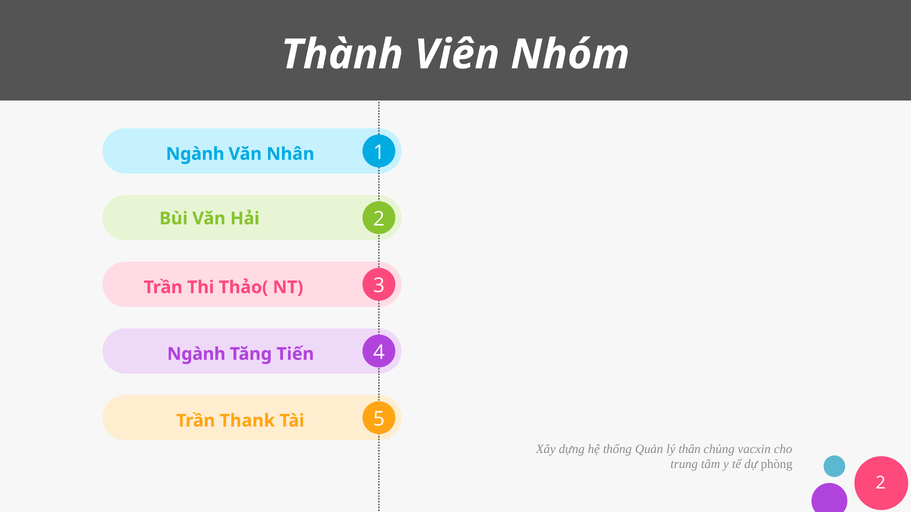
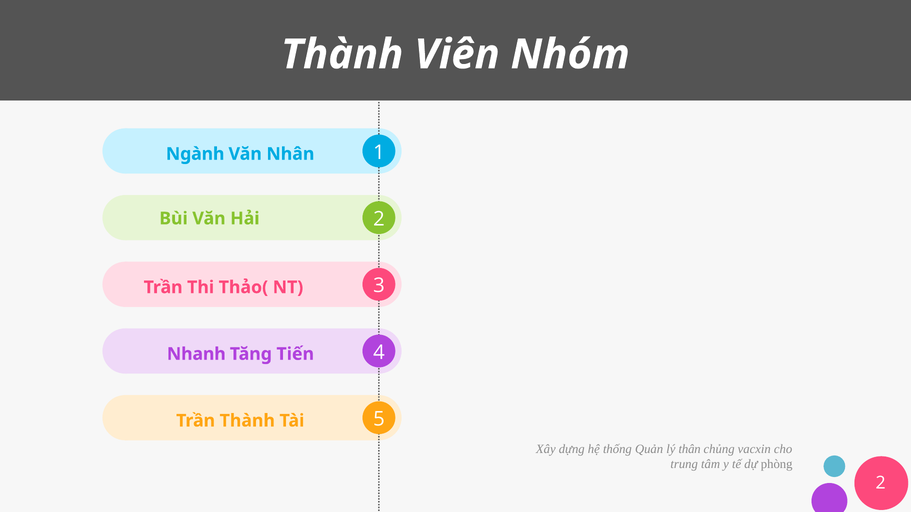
Ngành: Ngành -> Nhanh (196, 354)
Trần Thank: Thank -> Thành (247, 421)
